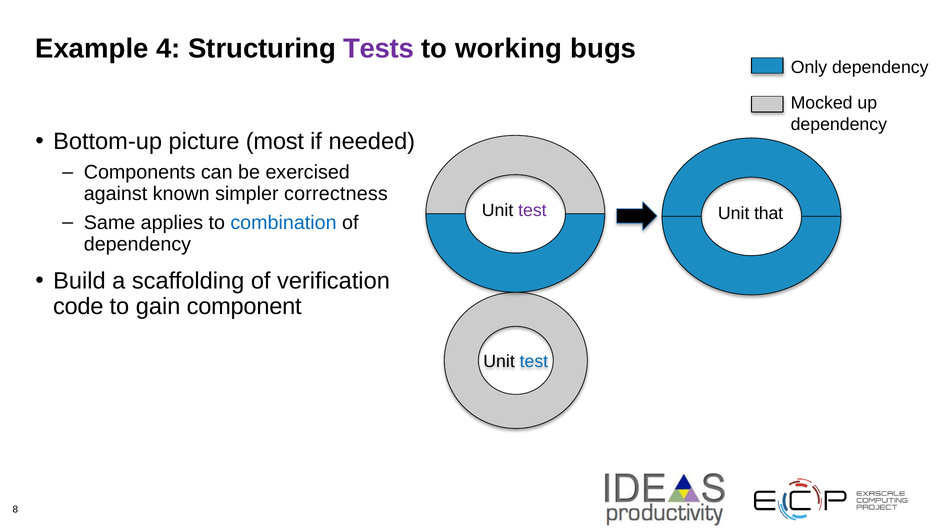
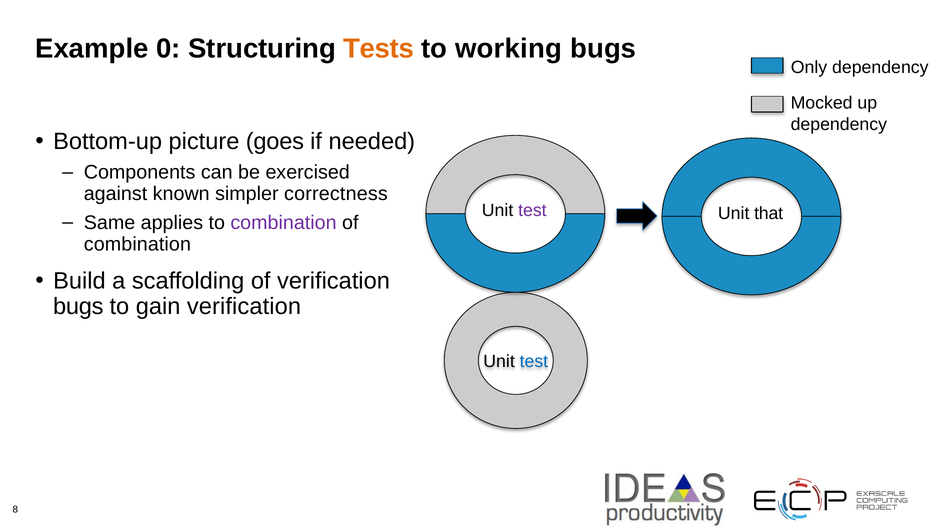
4: 4 -> 0 (168, 49)
Tests colour: purple -> orange (379, 49)
most: most -> goes (275, 141)
combination colour: blue -> purple (283, 223)
dependency: dependency -> combination (137, 244)
code: code -> bugs (78, 307)
gain component: component -> verification (244, 307)
